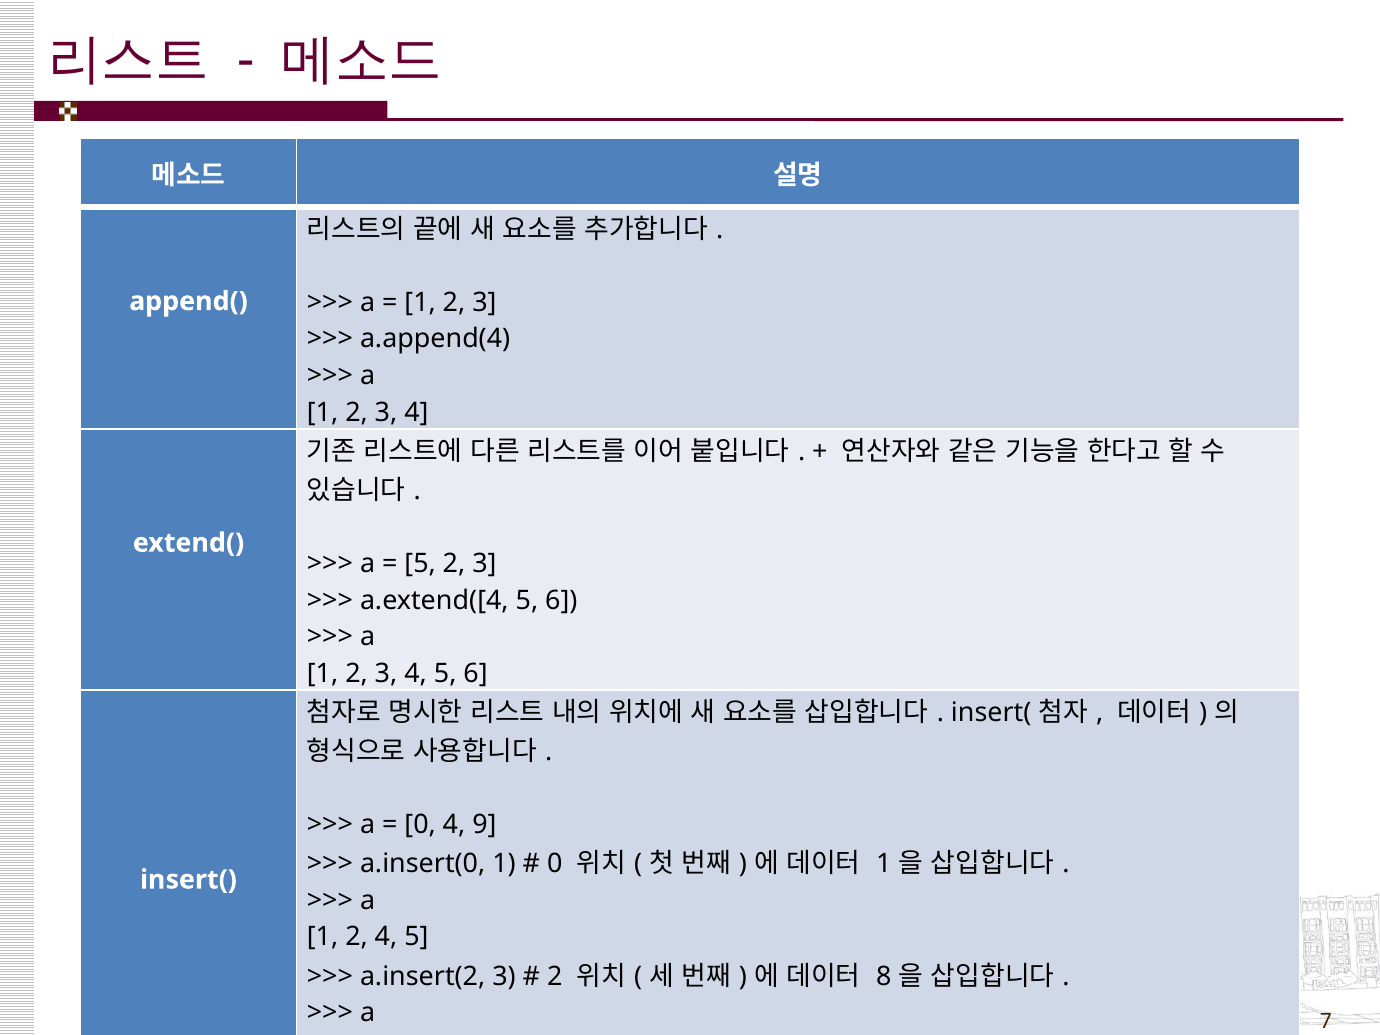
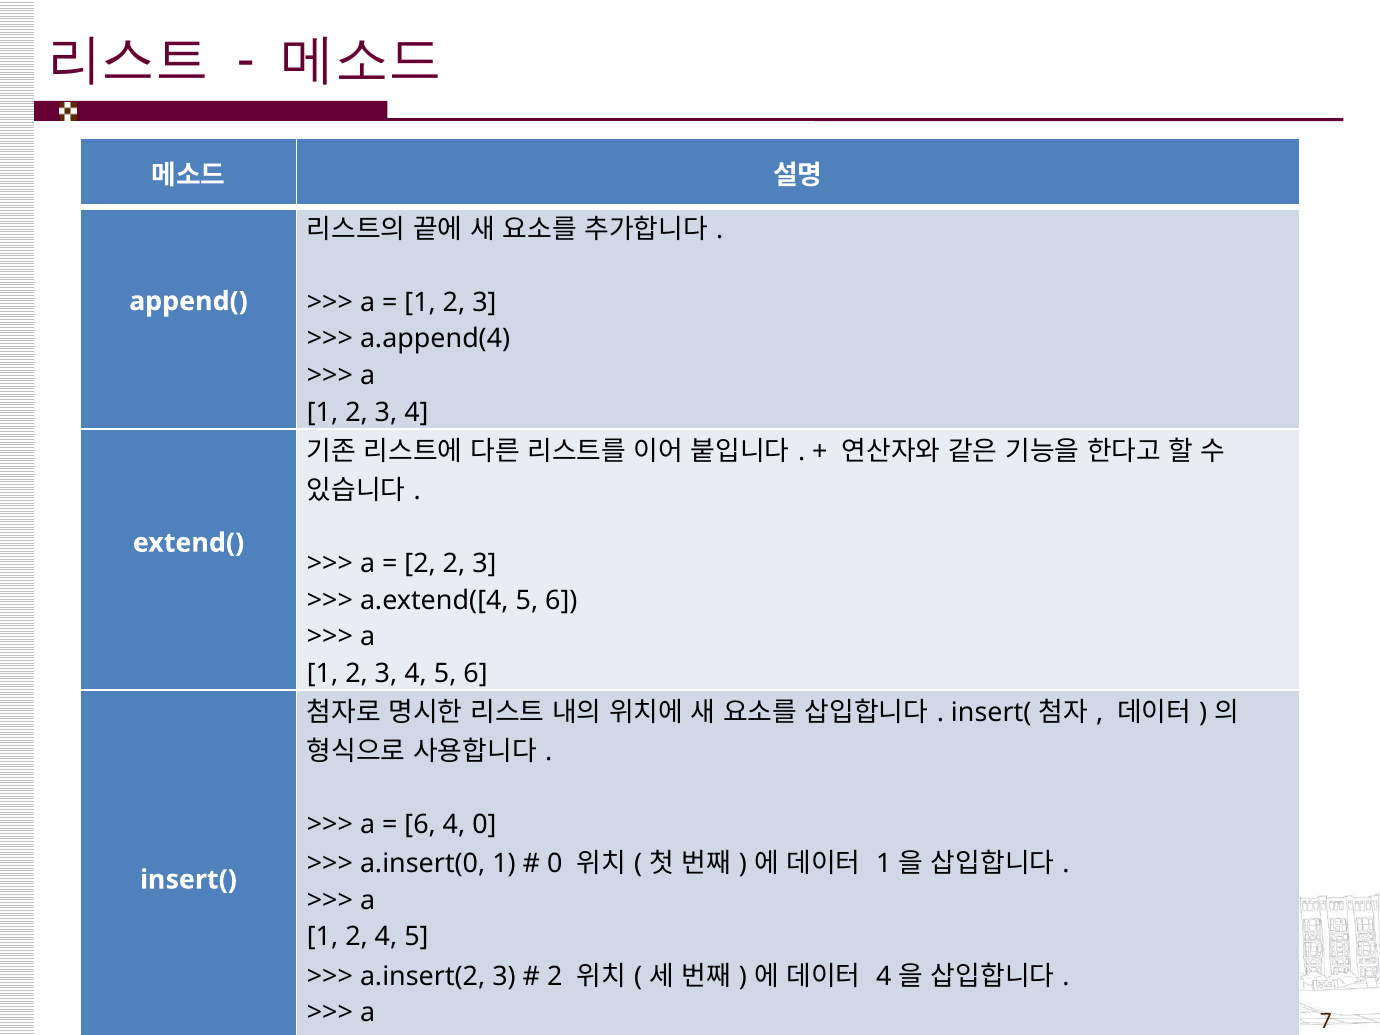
5: 5 -> 2 (420, 564)
0: 0 -> 6 (420, 825)
4 9: 9 -> 0 (484, 825)
8: 8 -> 4 (884, 976)
